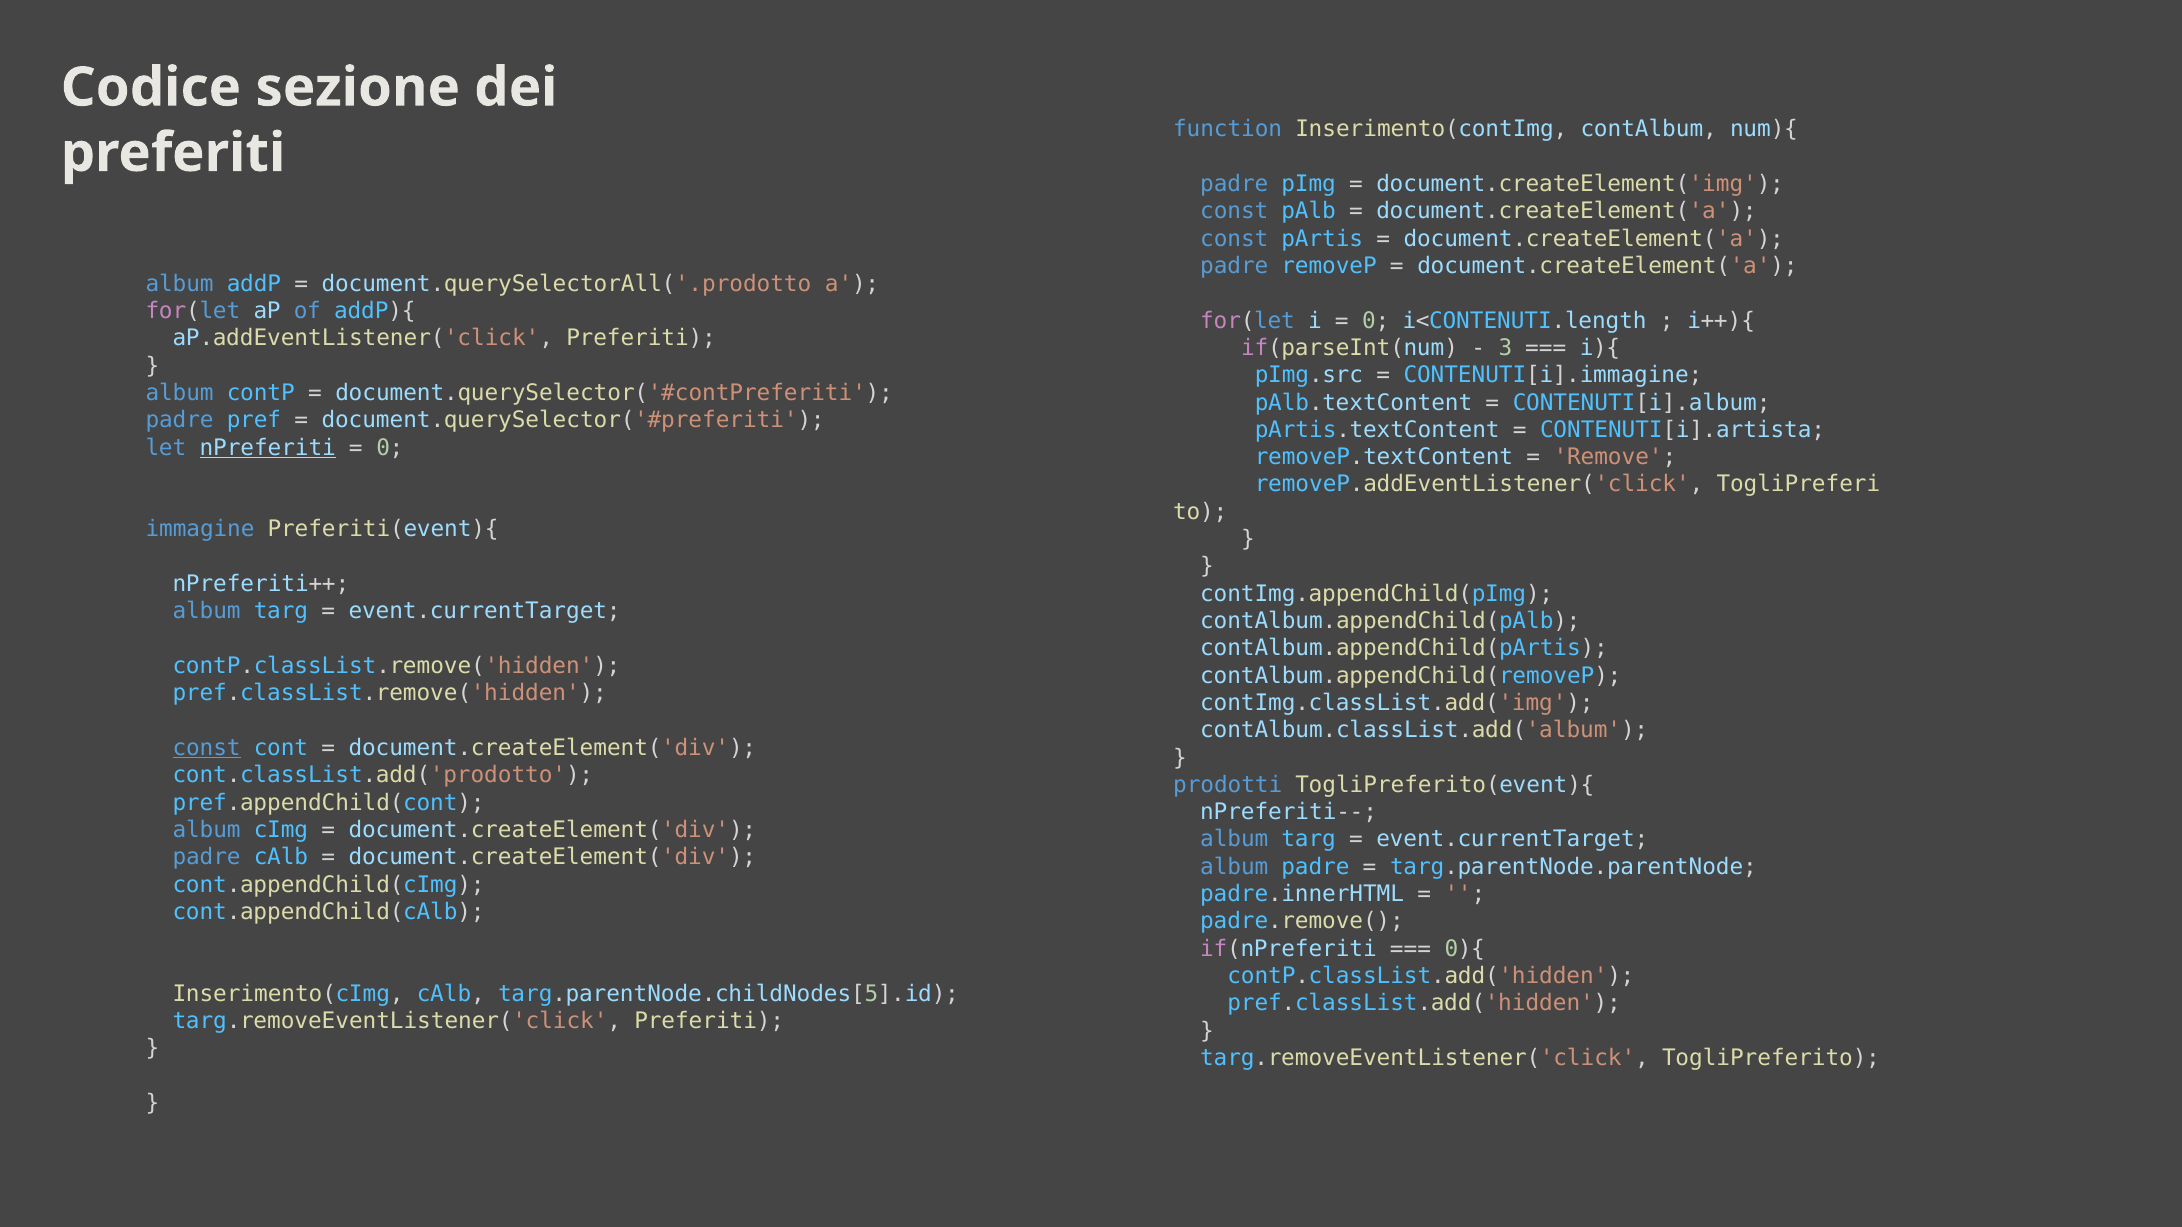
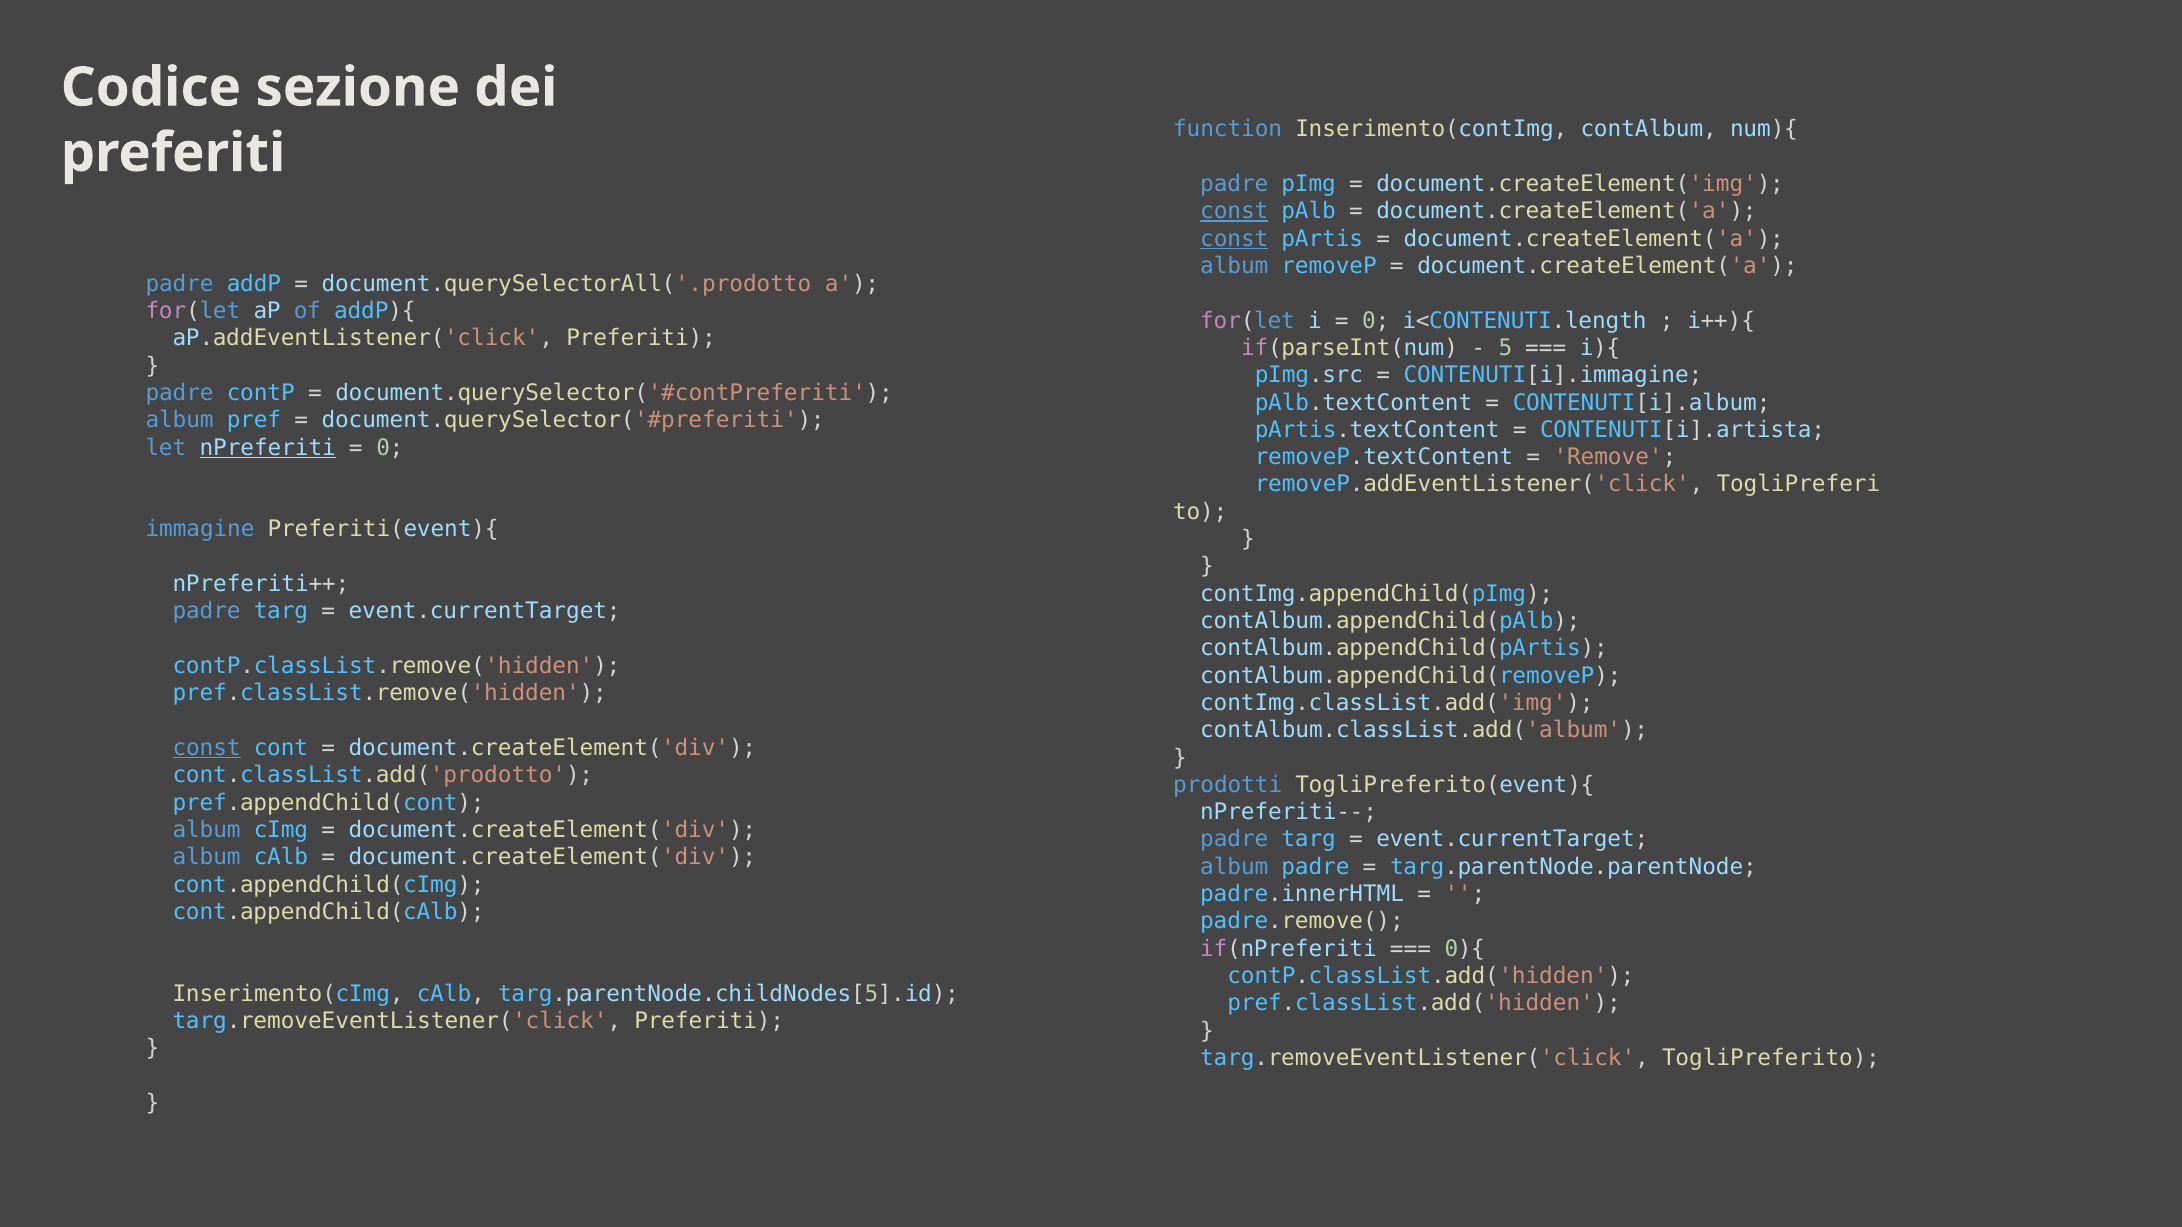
const underline: none -> present (1234, 211)
const underline: none -> present (1234, 239)
padre: padre -> album (1234, 266)
album: album -> padre (180, 284)
3: 3 -> 5 (1505, 348)
album: album -> padre (180, 393)
padre: padre -> album (180, 420)
album: album -> padre (207, 612)
album: album -> padre (1234, 840)
padre: padre -> album (207, 857)
